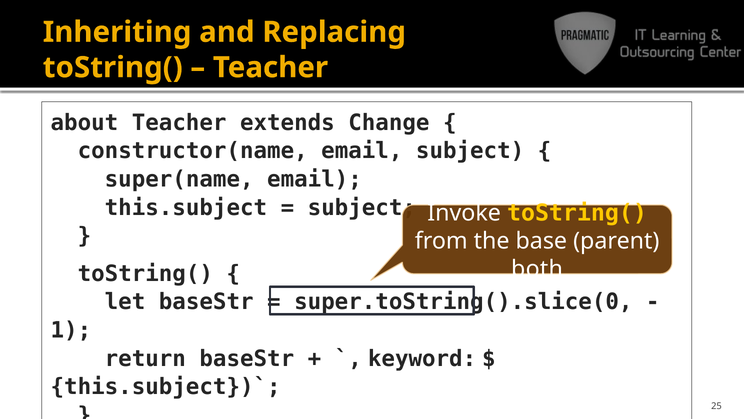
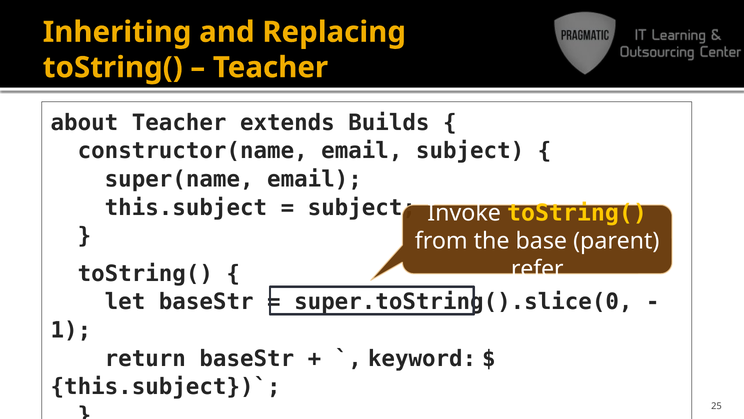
Change: Change -> Builds (389, 122)
both: both -> refer (537, 269)
